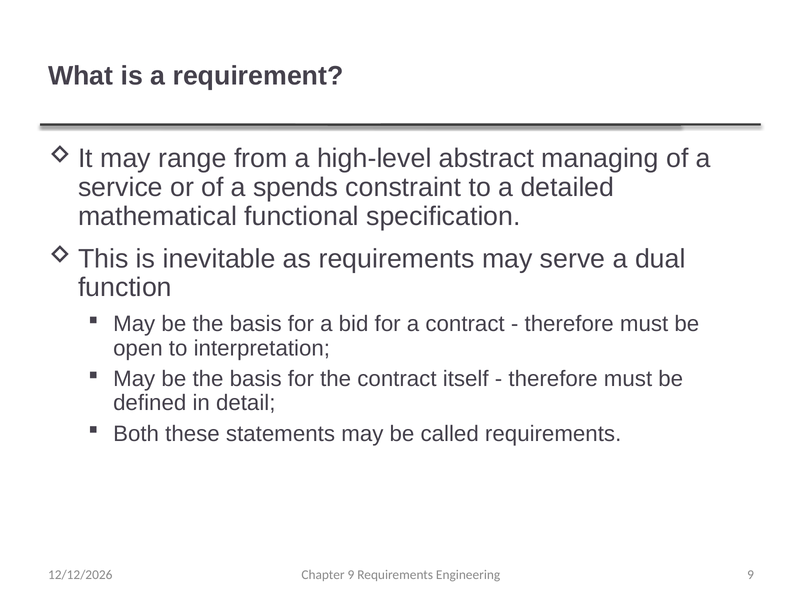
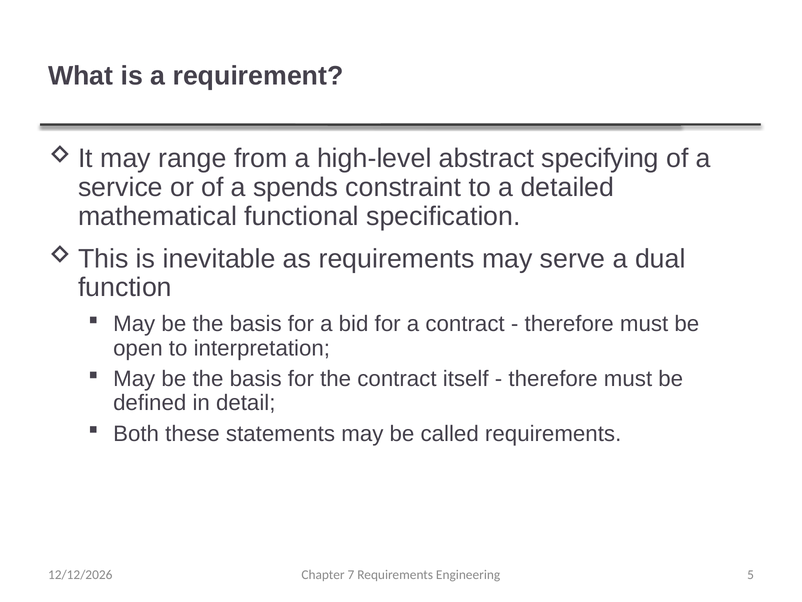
managing: managing -> specifying (600, 159)
Chapter 9: 9 -> 7 (351, 574)
Engineering 9: 9 -> 5 (751, 574)
